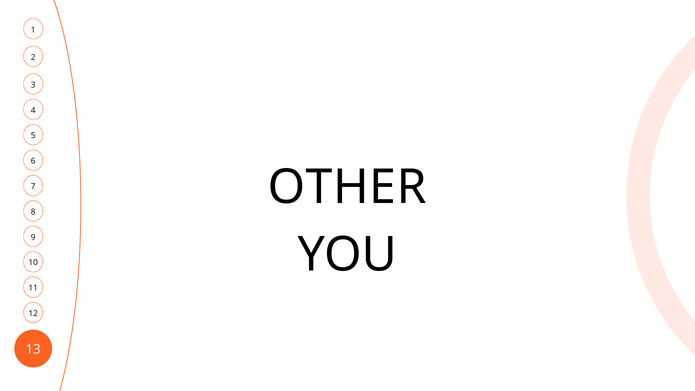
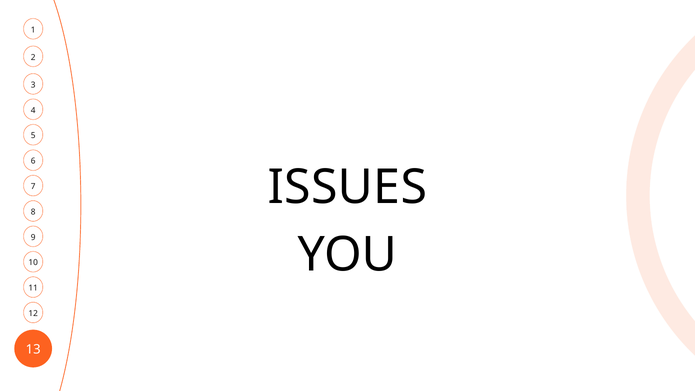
OTHER: OTHER -> ISSUES (347, 187)
